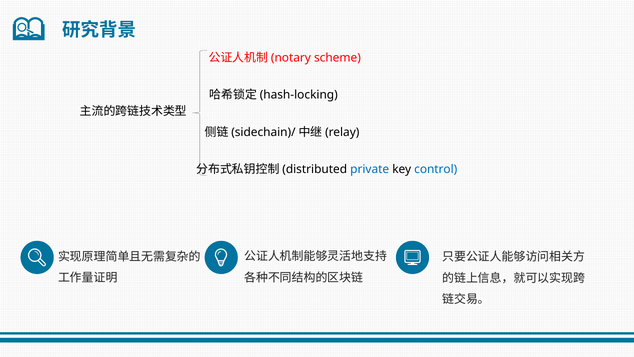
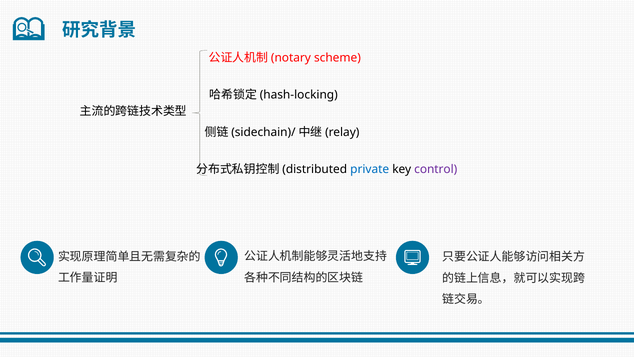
control colour: blue -> purple (436, 169)
